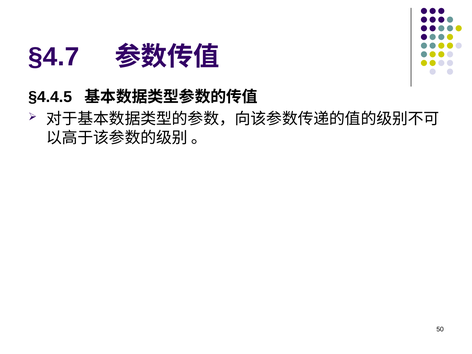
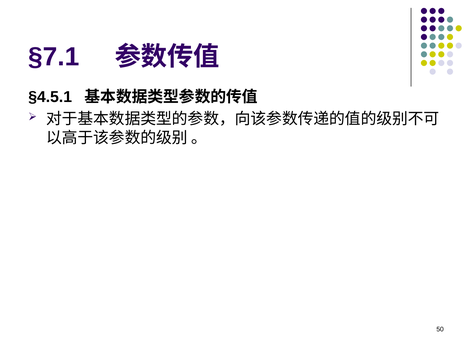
§4.7: §4.7 -> §7.1 (54, 57)
§4.4.5: §4.4.5 -> §4.5.1 (50, 97)
